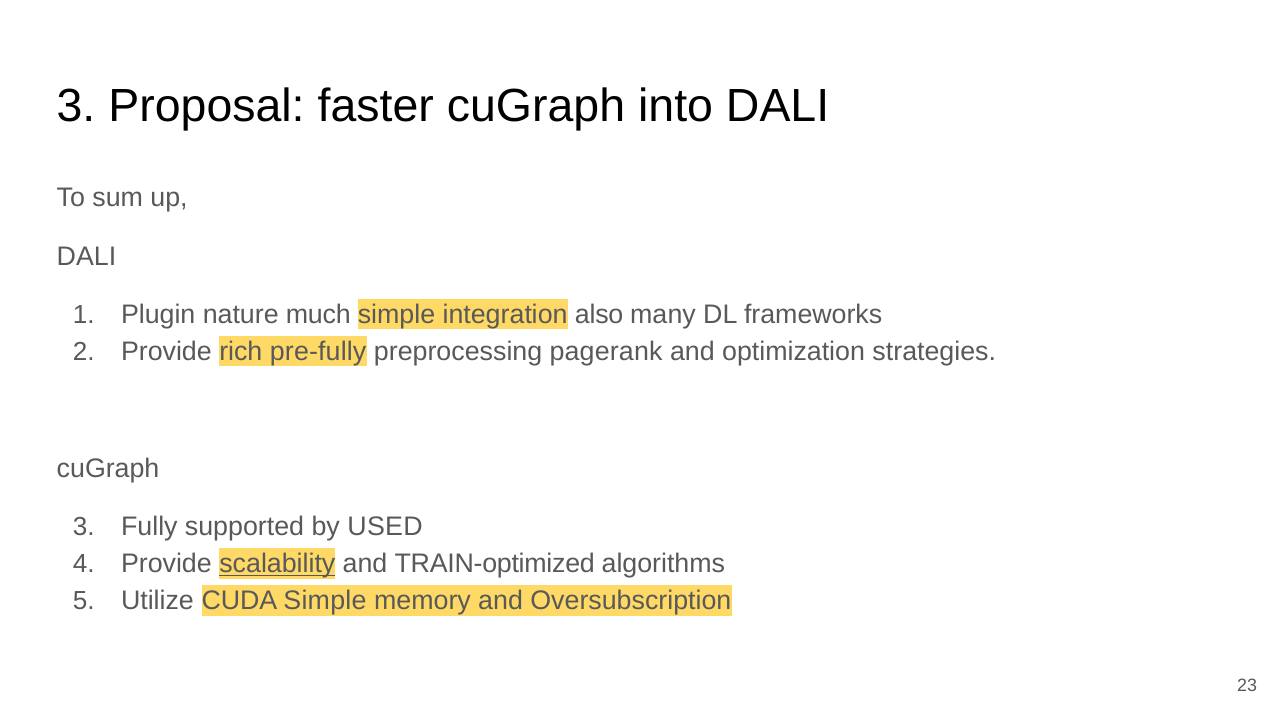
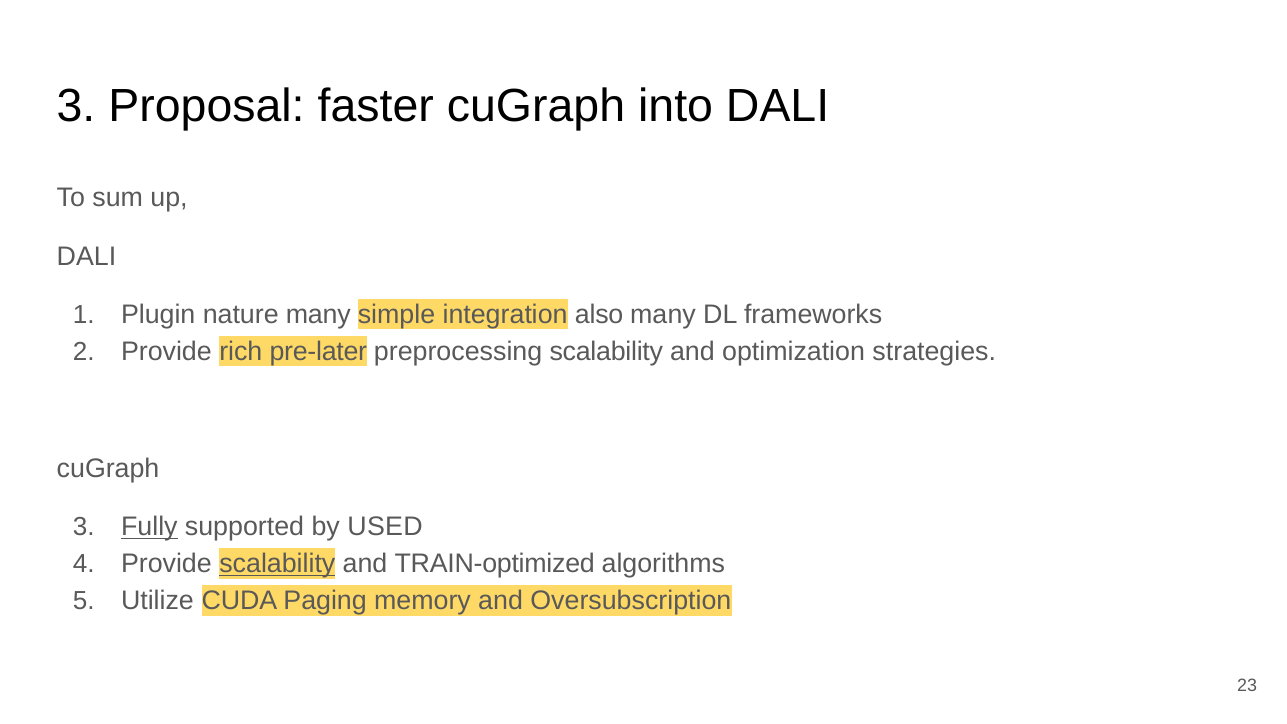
nature much: much -> many (318, 315)
pre-fully: pre-fully -> pre-later (318, 352)
preprocessing pagerank: pagerank -> scalability (606, 352)
Fully underline: none -> present (149, 527)
CUDA Simple: Simple -> Paging (325, 601)
